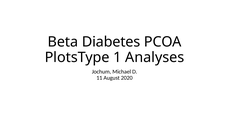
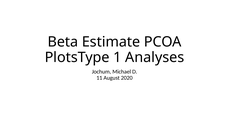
Diabetes: Diabetes -> Estimate (111, 42)
